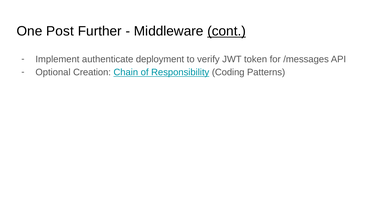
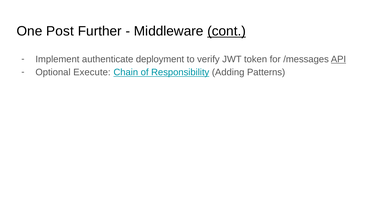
API underline: none -> present (338, 59)
Creation: Creation -> Execute (92, 72)
Coding: Coding -> Adding (228, 72)
